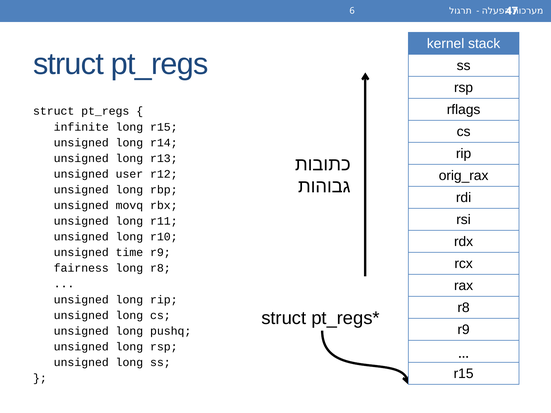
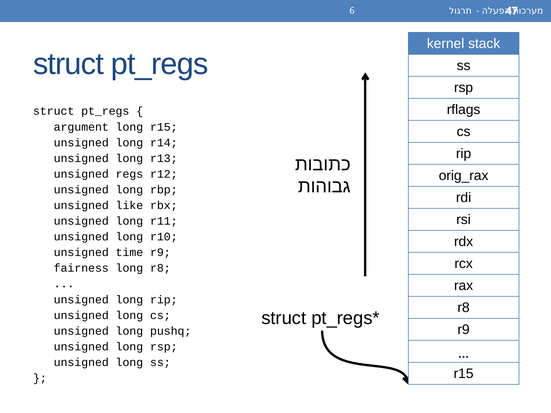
infinite: infinite -> argument (81, 127)
user: user -> regs (129, 174)
movq: movq -> like (129, 206)
